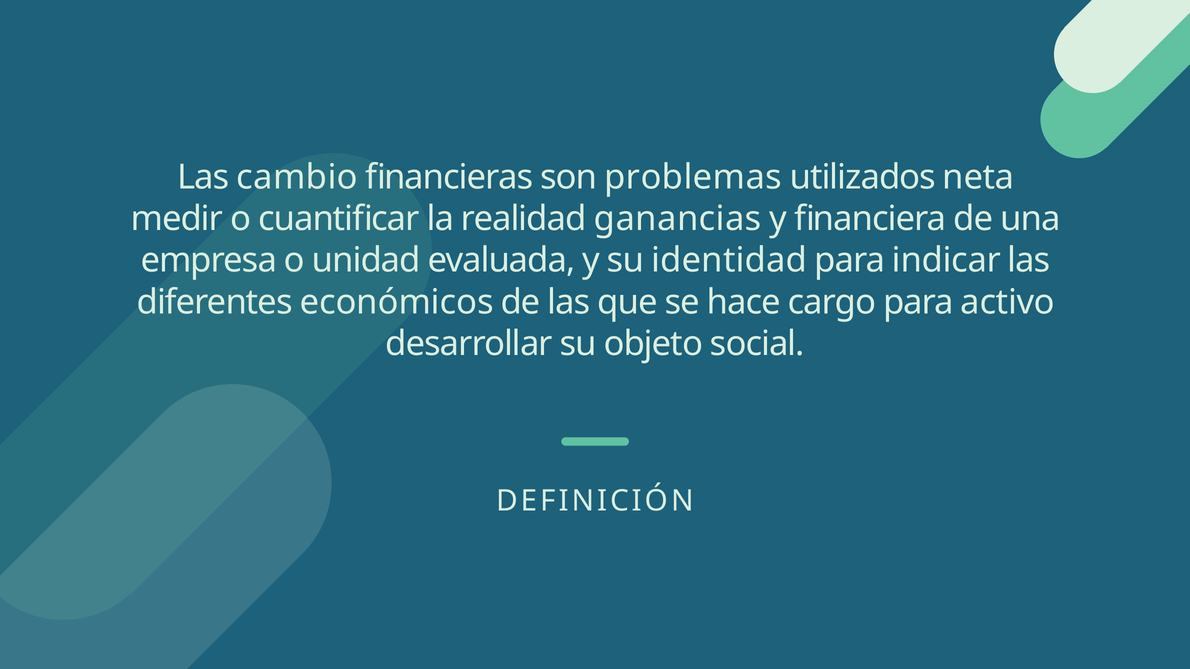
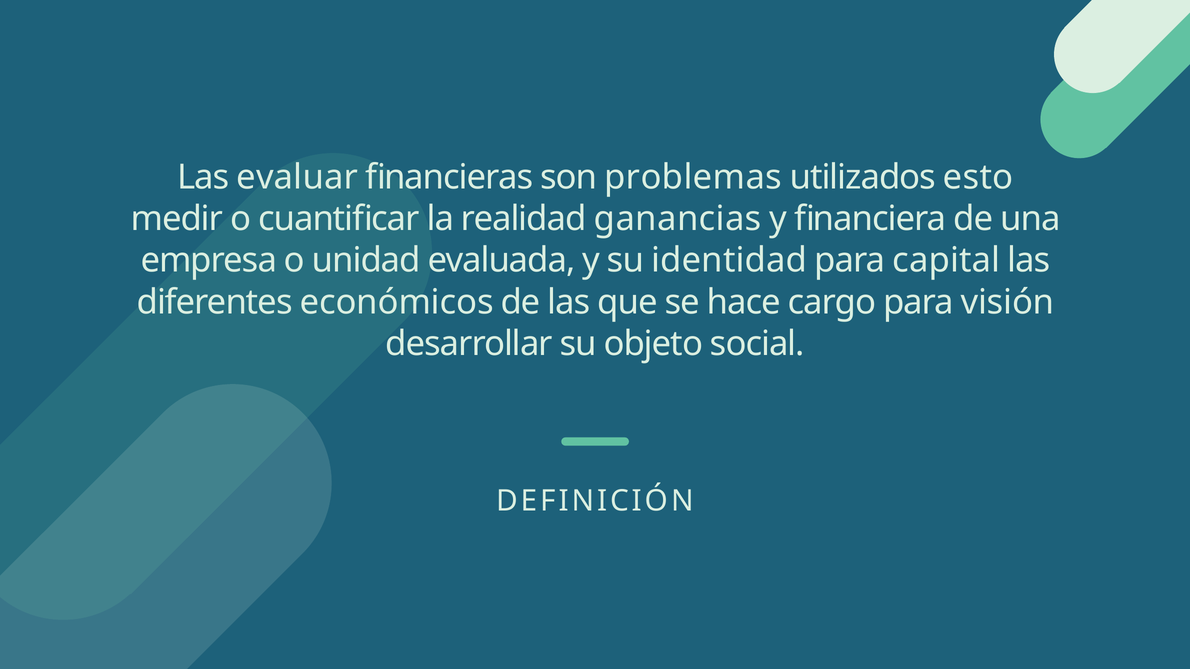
cambio: cambio -> evaluar (297, 177)
neta: neta -> esto (978, 177)
indicar: indicar -> capital (946, 261)
activo: activo -> visión (1008, 302)
